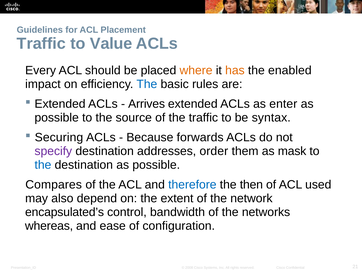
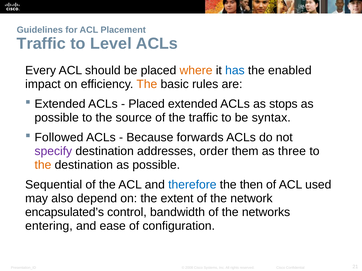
Value: Value -> Level (111, 44)
has colour: orange -> blue (235, 71)
The colour: blue -> orange (147, 84)
Arrives: Arrives -> Placed (147, 104)
enter: enter -> stops (283, 104)
Securing: Securing -> Followed (59, 138)
mask: mask -> three (292, 151)
the colour: blue -> orange (43, 165)
Compares: Compares -> Sequential (54, 185)
whereas: whereas -> entering (49, 226)
